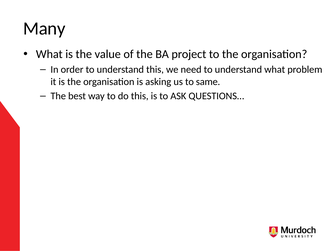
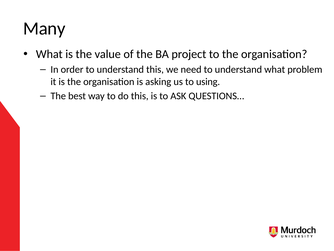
same: same -> using (208, 82)
